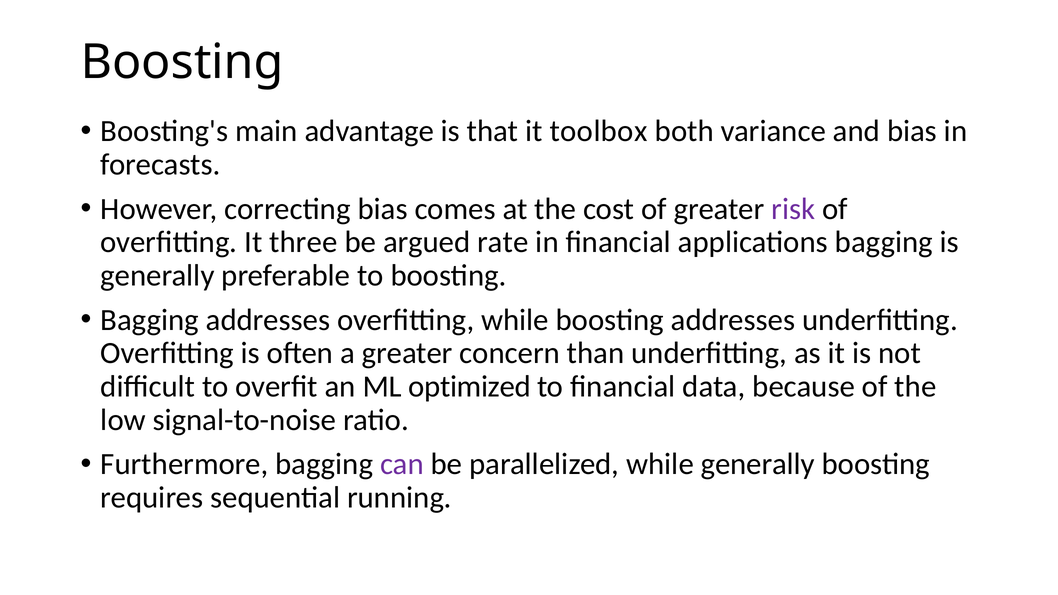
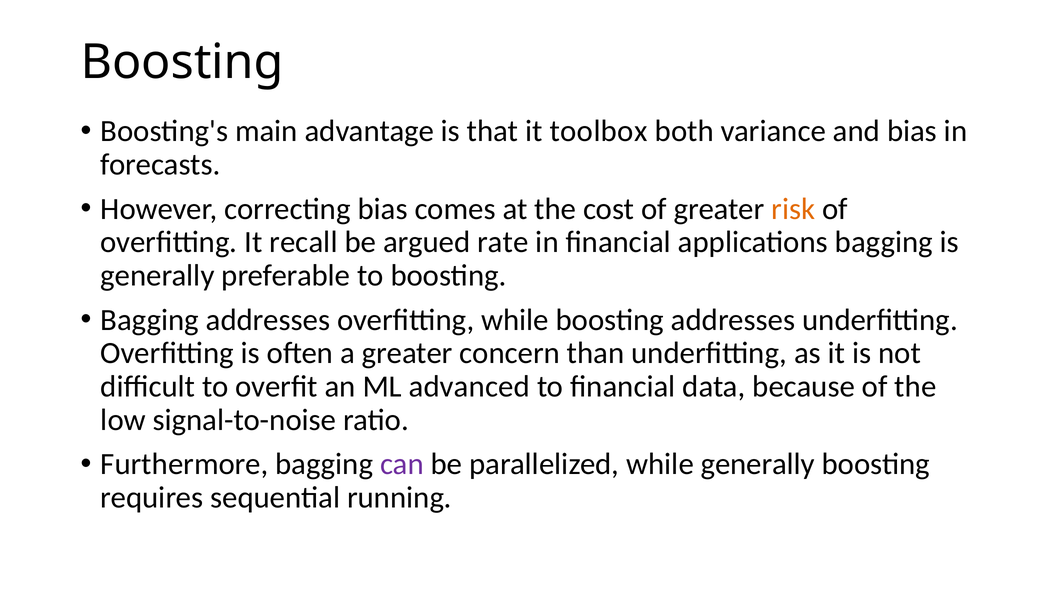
risk colour: purple -> orange (793, 209)
three: three -> recall (303, 242)
optimized: optimized -> advanced (469, 387)
